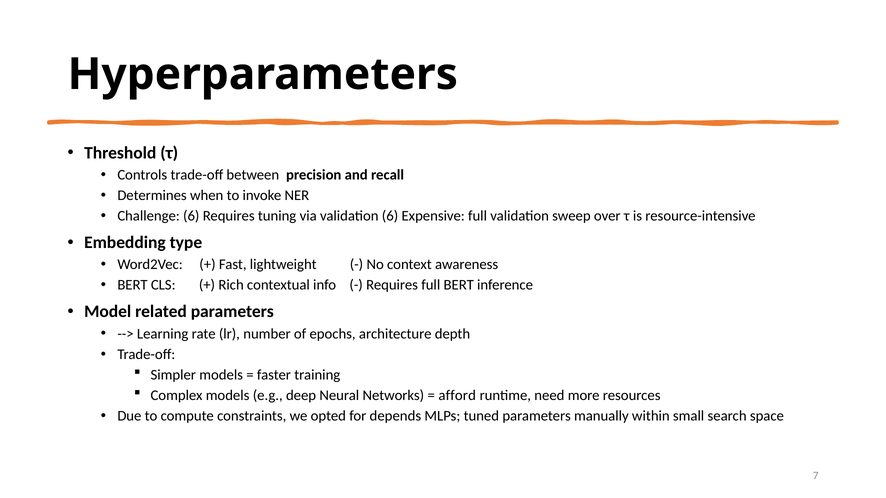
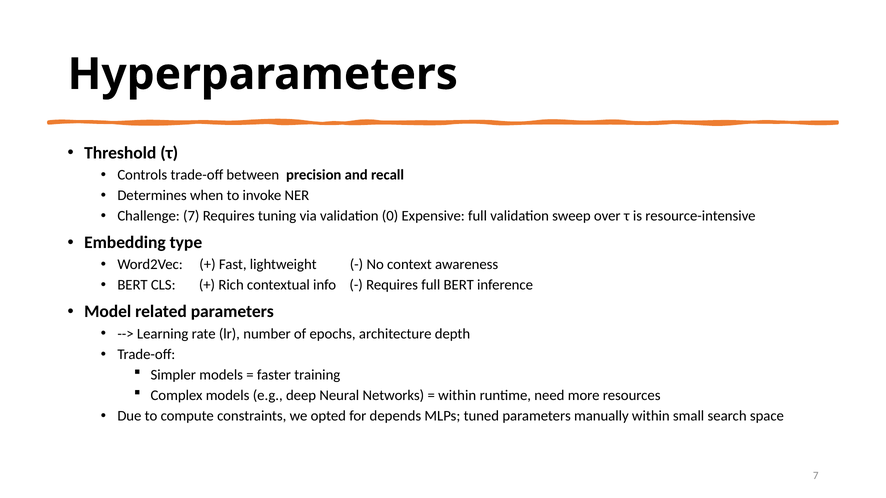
Challenge 6: 6 -> 7 (191, 216)
validation 6: 6 -> 0 (390, 216)
afford: afford -> within (457, 396)
